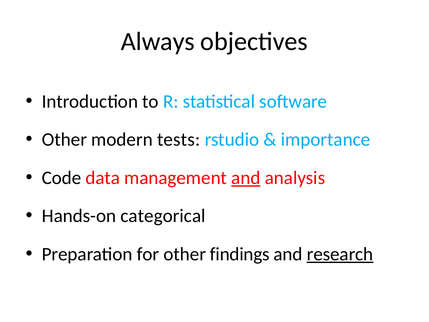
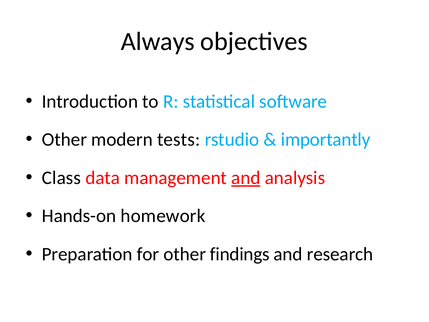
importance: importance -> importantly (326, 140)
Code: Code -> Class (61, 178)
categorical: categorical -> homework (163, 216)
research underline: present -> none (340, 254)
